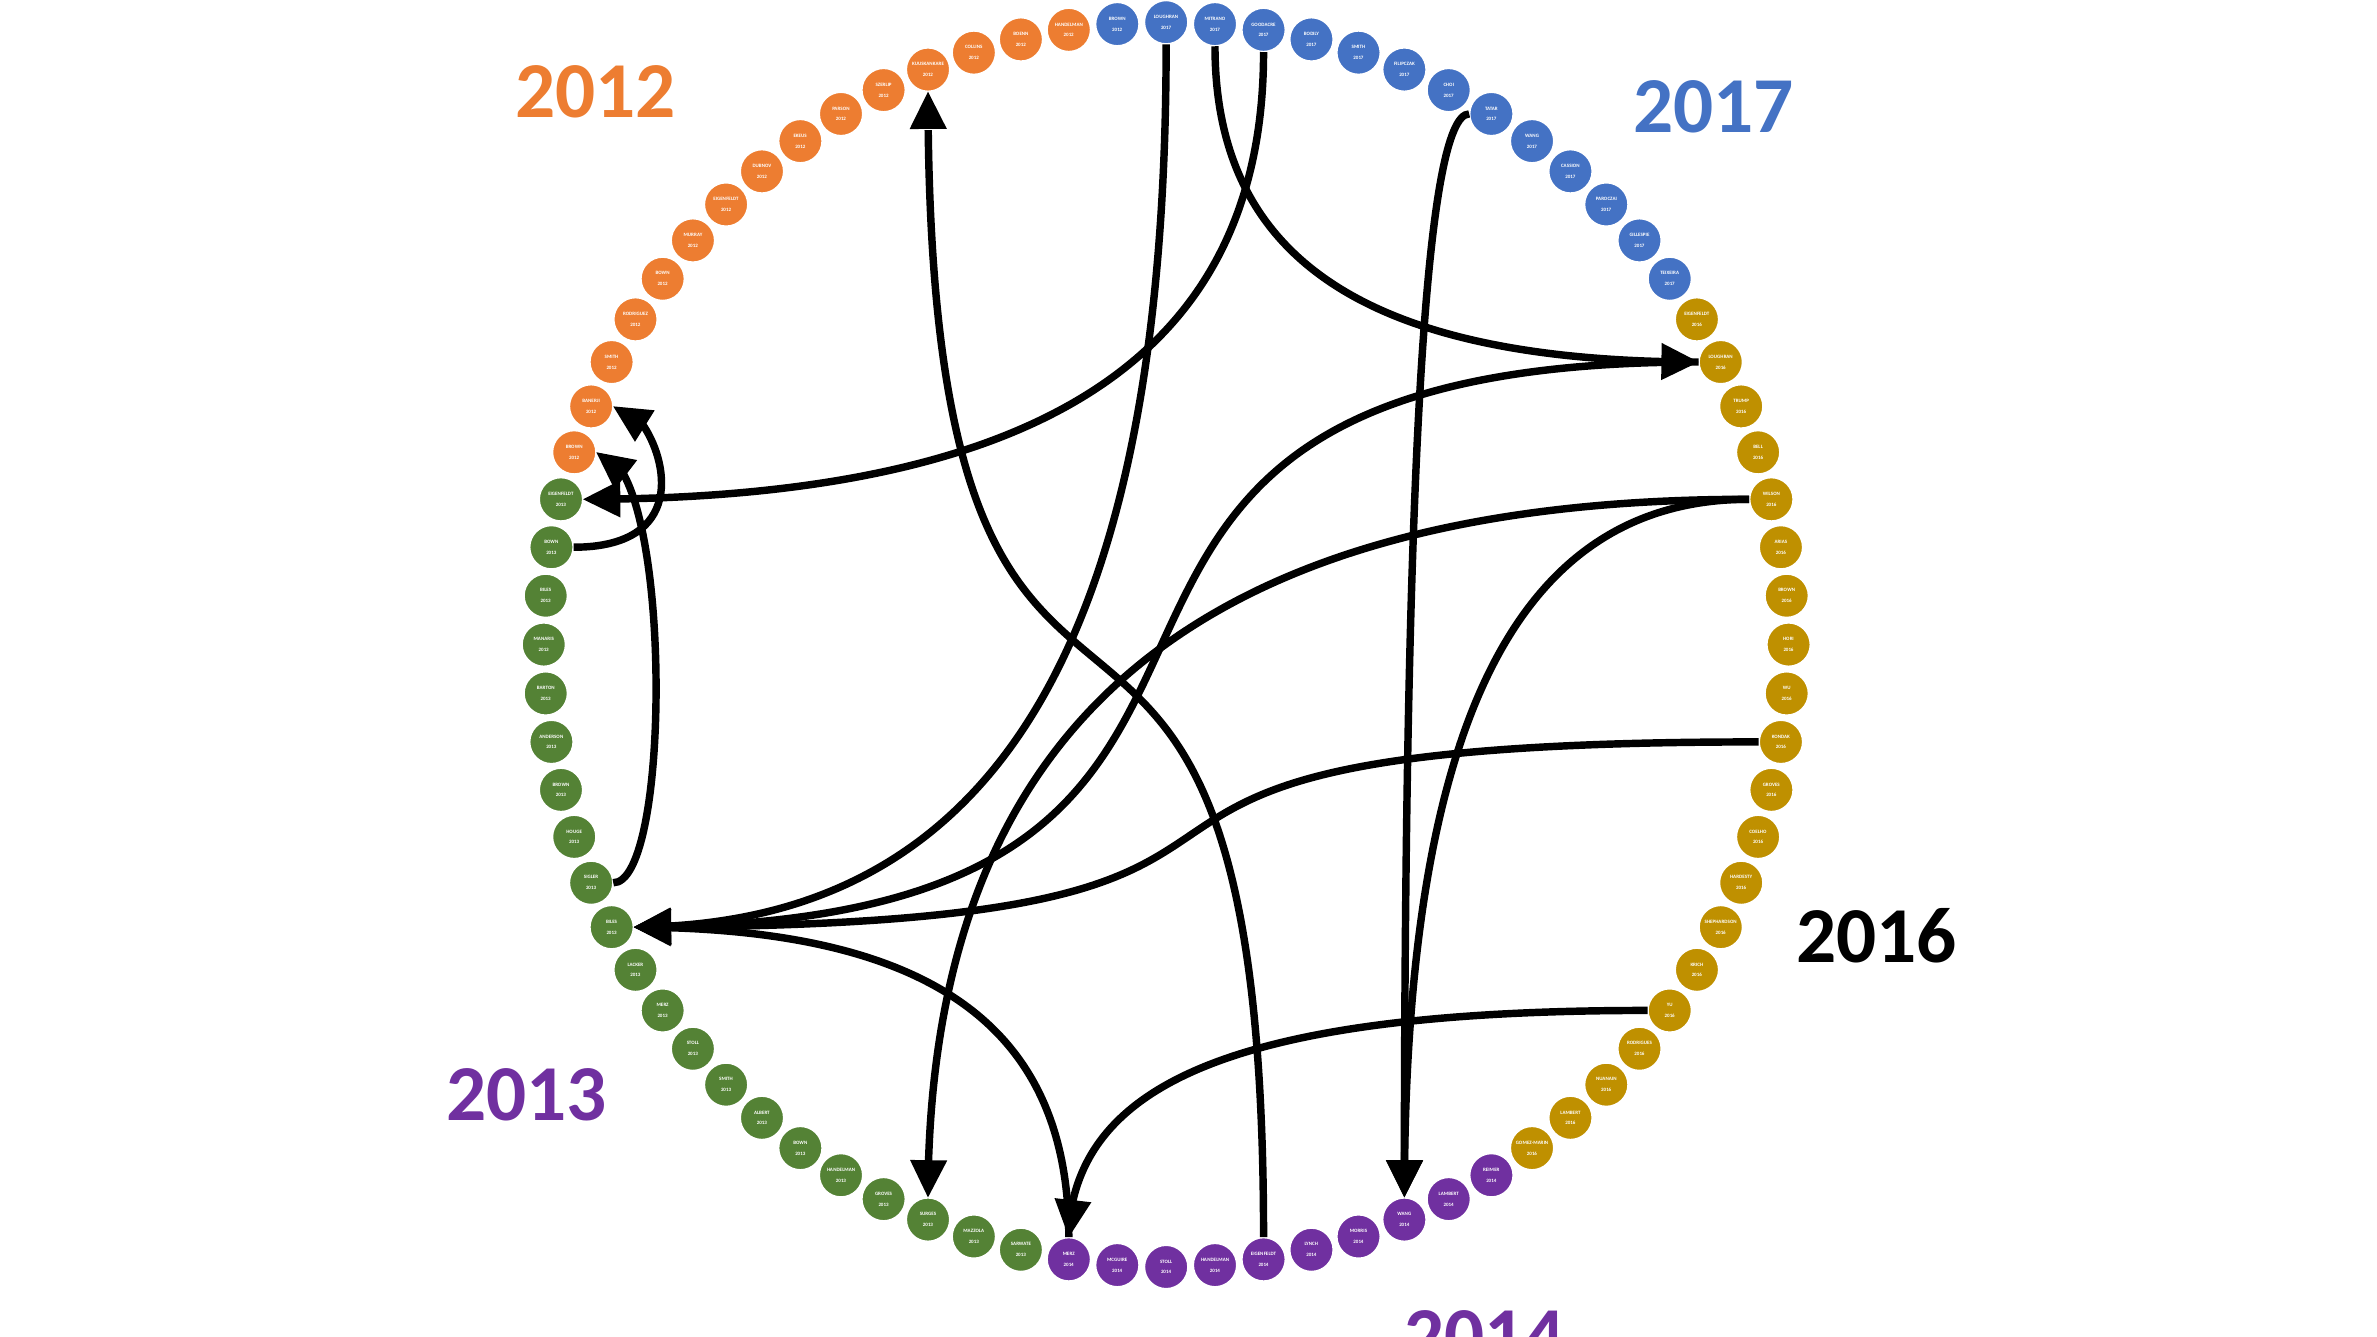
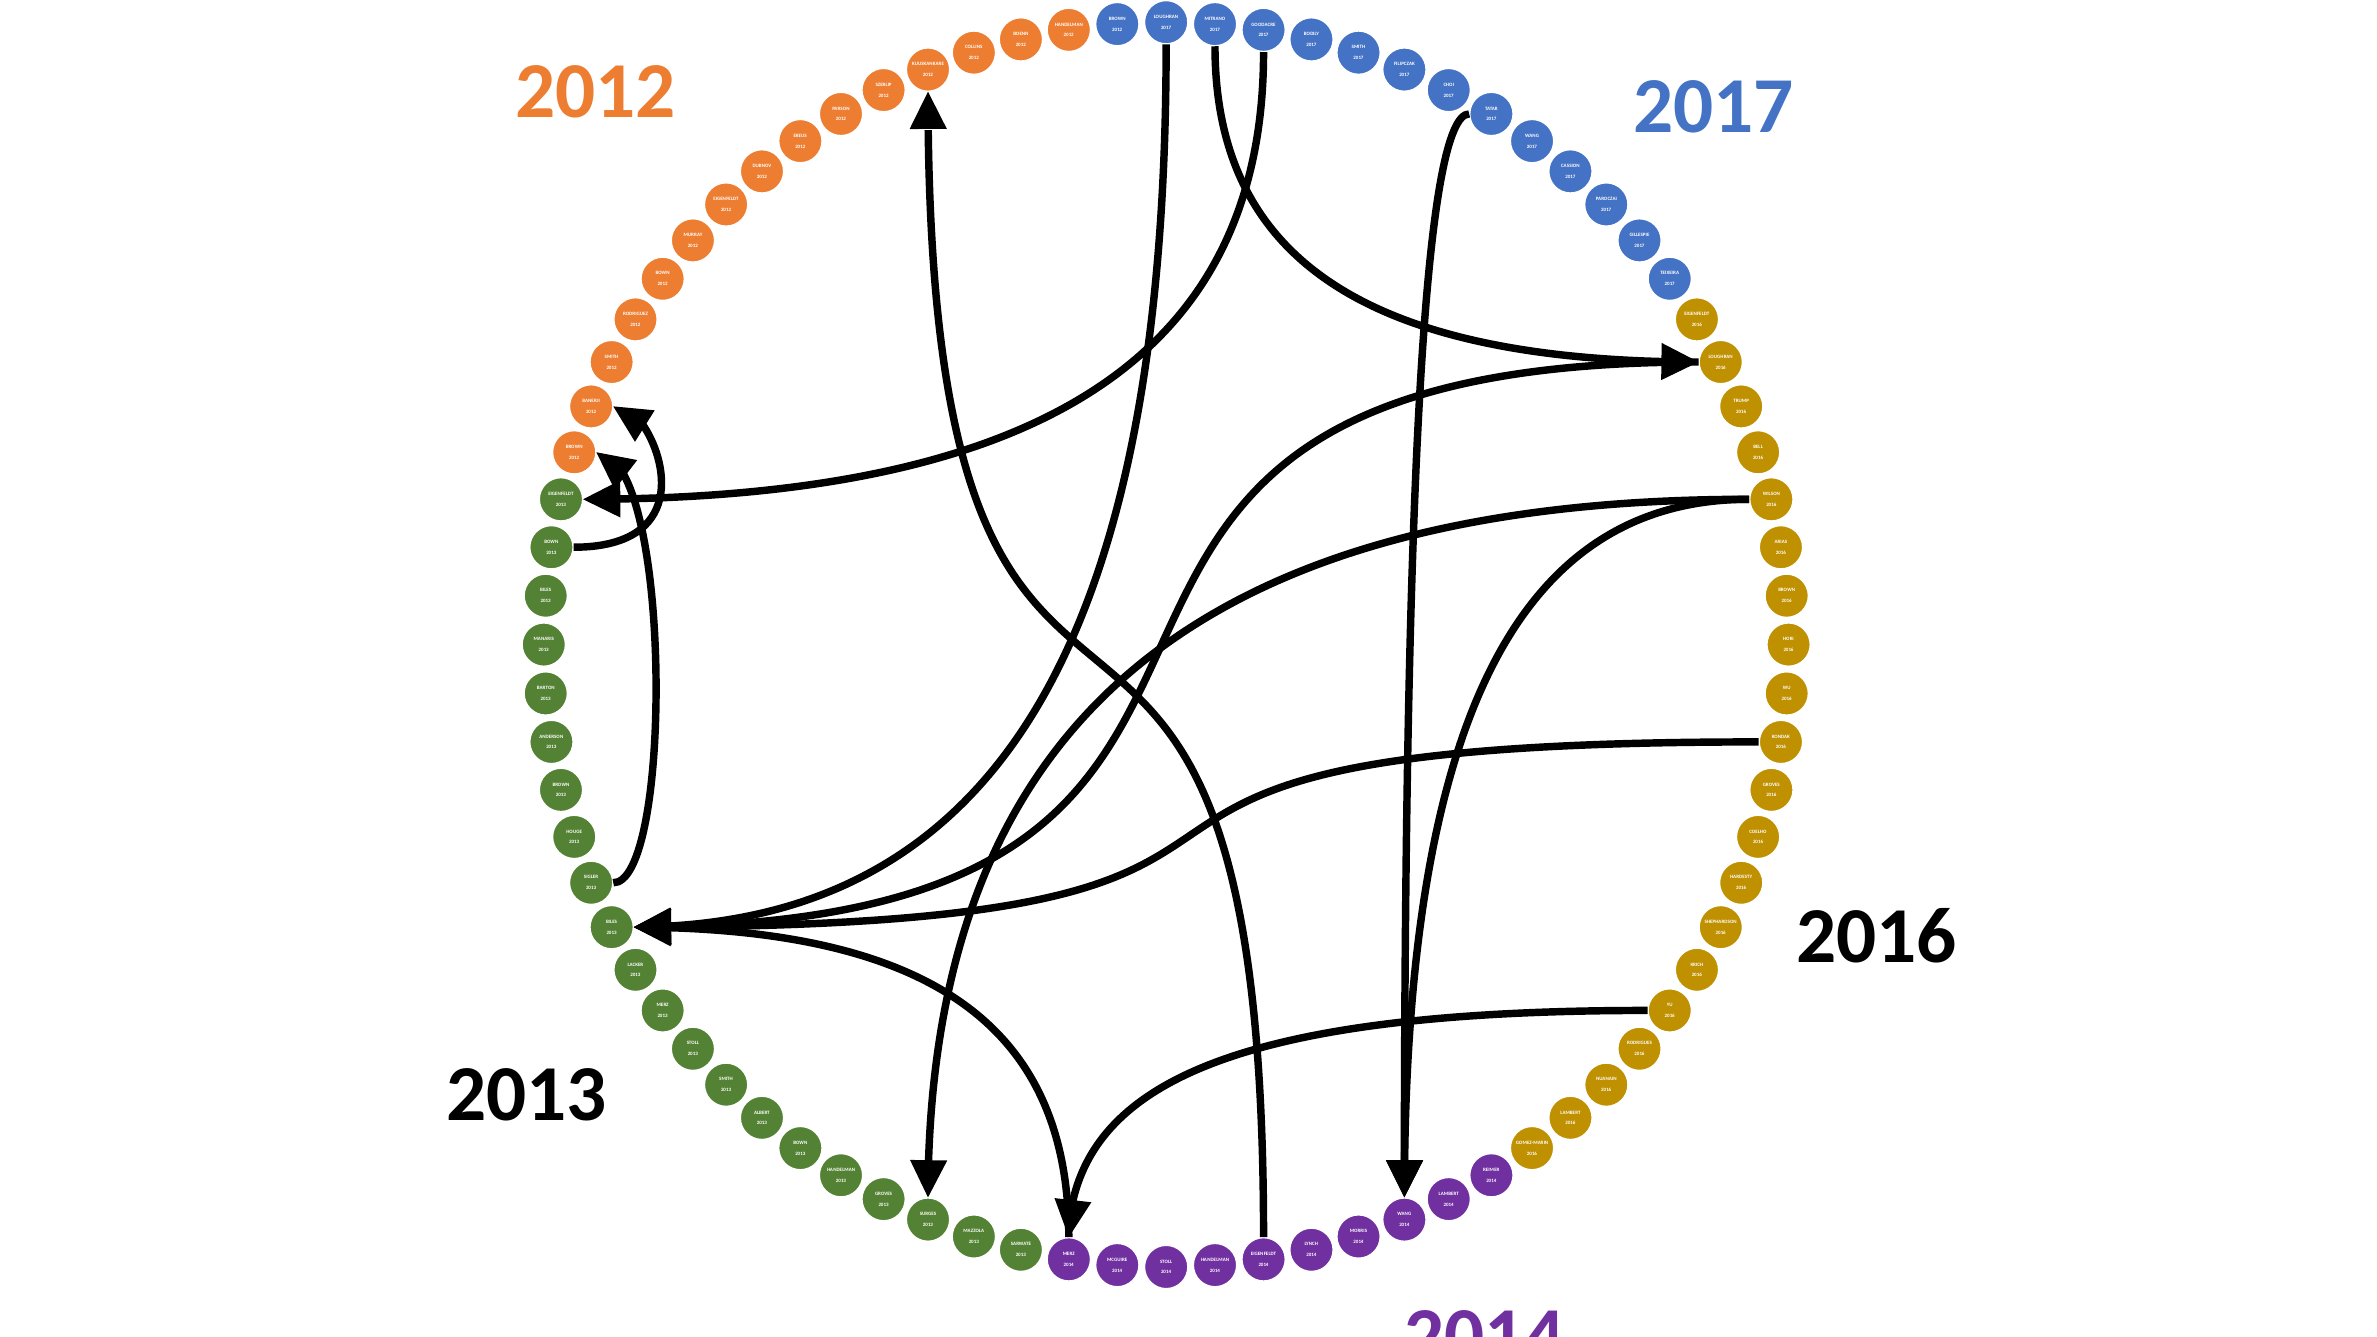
2013 colour: purple -> black (526, 1094)
